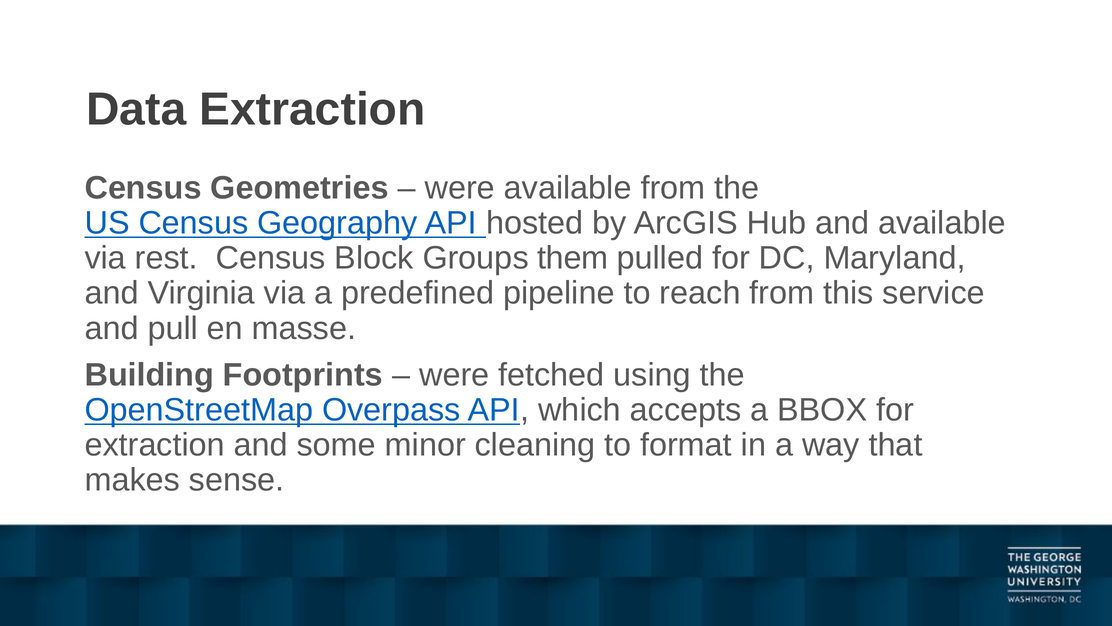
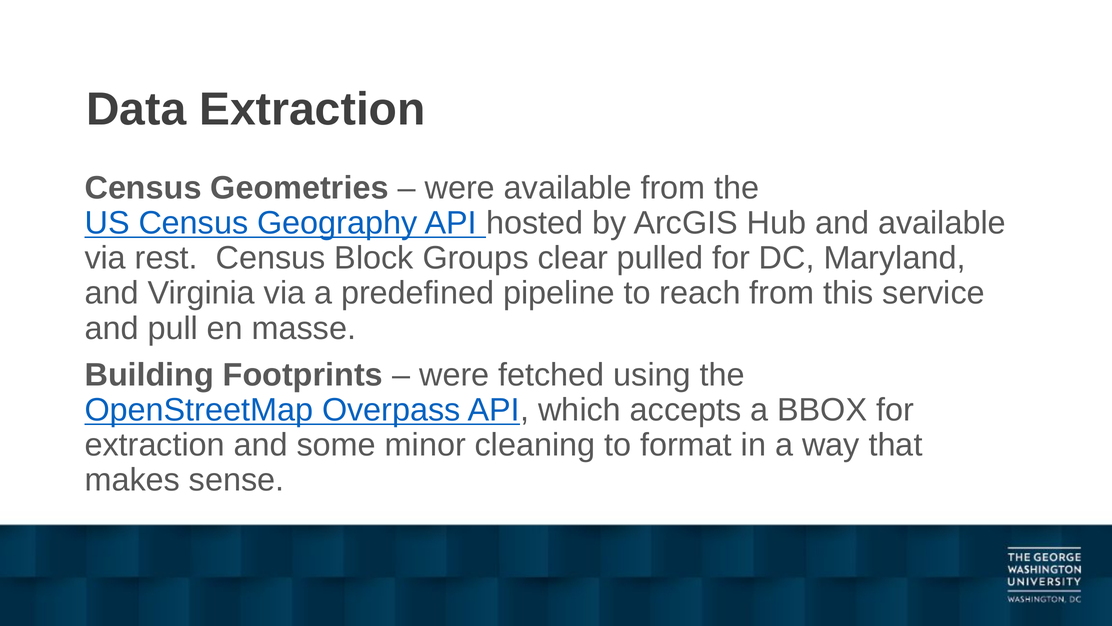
them: them -> clear (573, 258)
